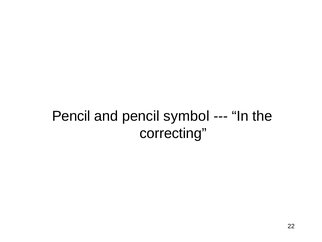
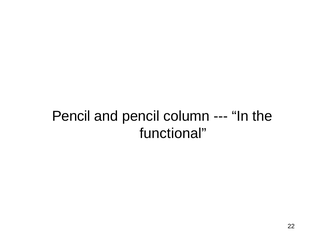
symbol: symbol -> column (187, 116)
correcting: correcting -> functional (173, 133)
